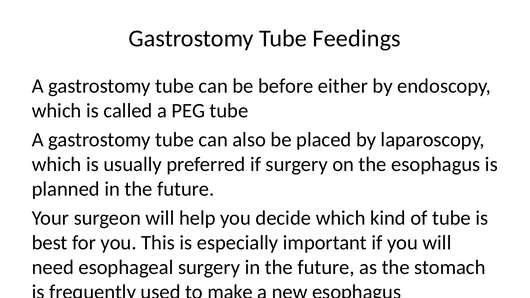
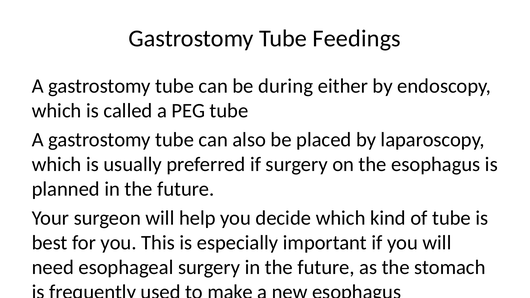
before: before -> during (286, 86)
